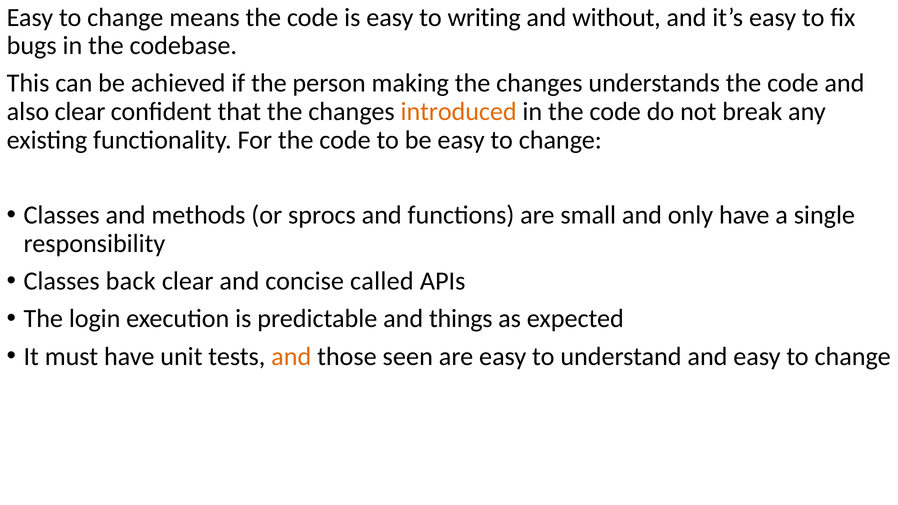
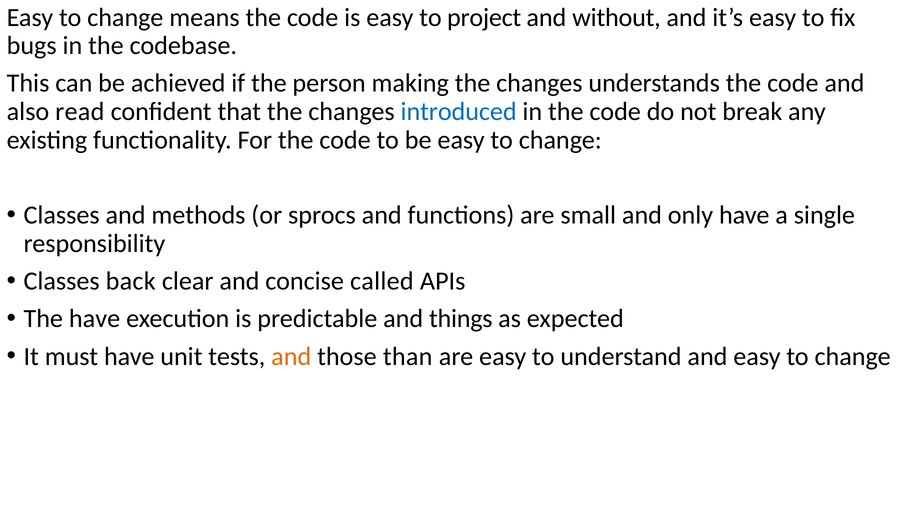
writing: writing -> project (484, 17)
also clear: clear -> read (80, 112)
introduced colour: orange -> blue (459, 112)
The login: login -> have (95, 319)
seen: seen -> than (408, 356)
